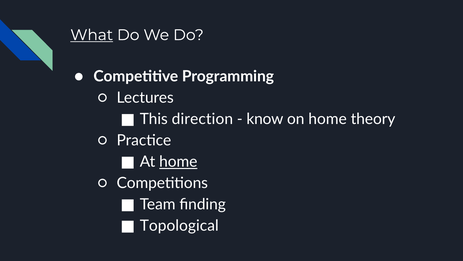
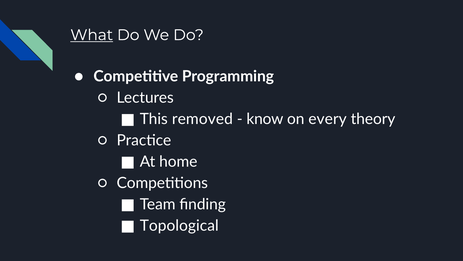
direction: direction -> removed (202, 119)
on home: home -> every (328, 119)
home underline: present -> none (178, 162)
